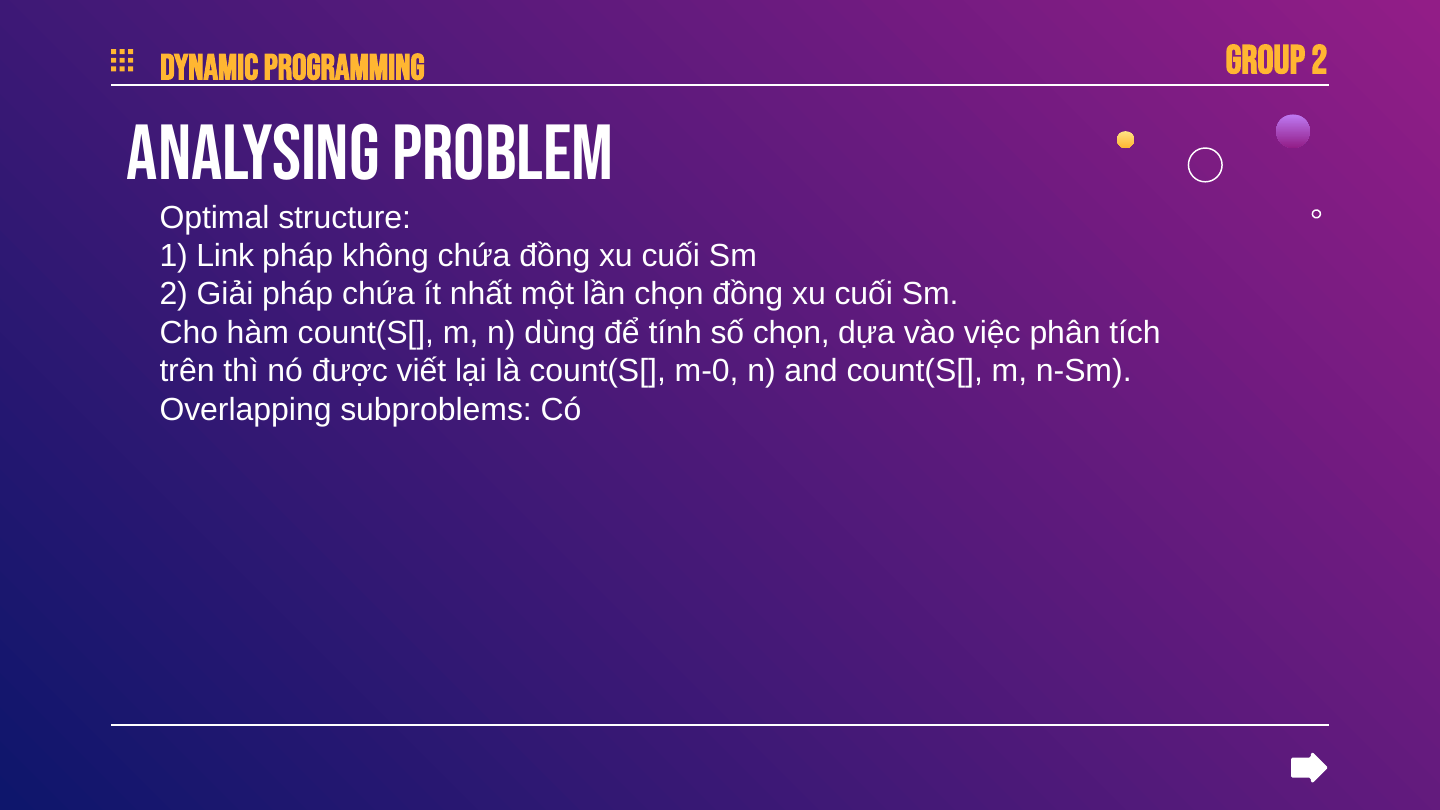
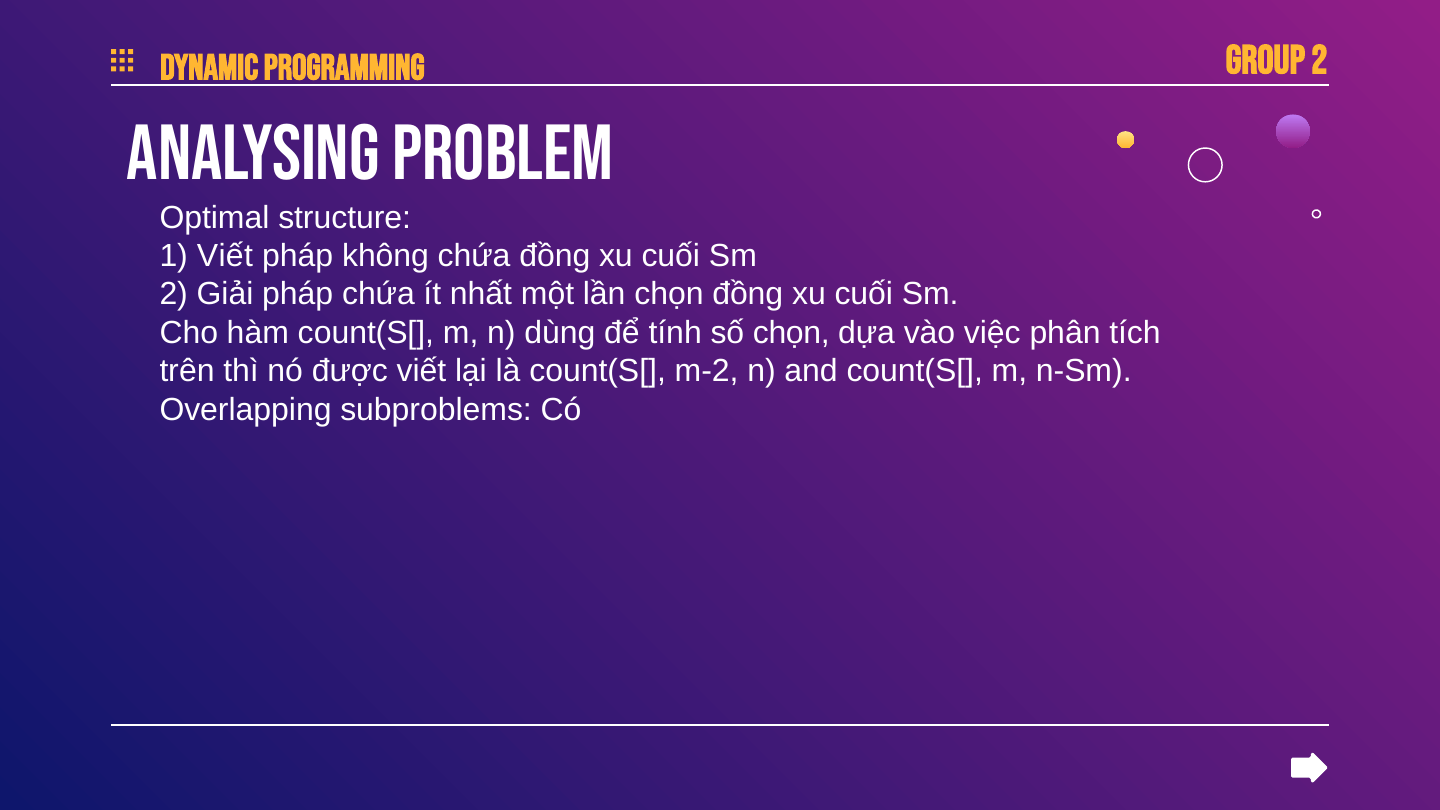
1 Link: Link -> Viết (225, 256)
m-0: m-0 -> m-2 (707, 371)
